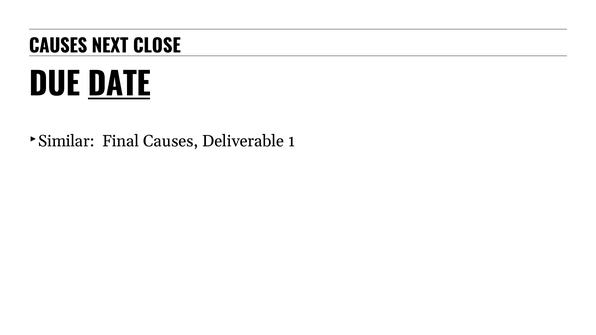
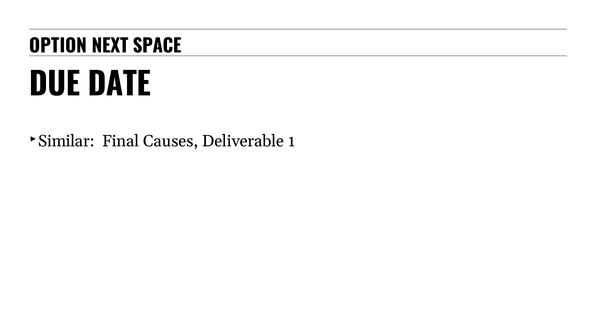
CAUSES: CAUSES -> OPTION (58, 46)
CLOSE: CLOSE -> SPACE (157, 46)
DATE underline: present -> none (119, 85)
